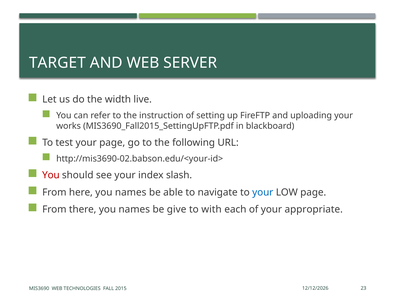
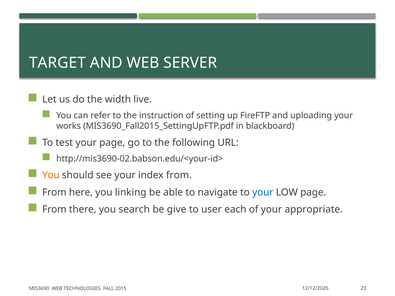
You colour: red -> orange (51, 175)
index slash: slash -> from (179, 175)
here you names: names -> linking (131, 192)
there you names: names -> search (134, 210)
with: with -> user (211, 210)
